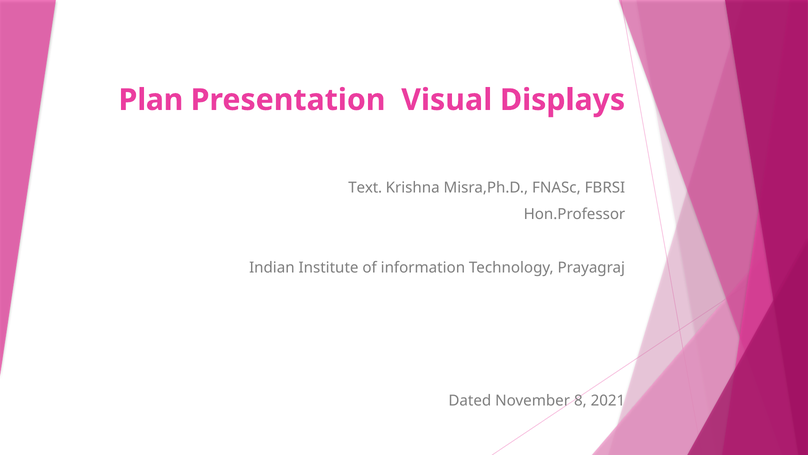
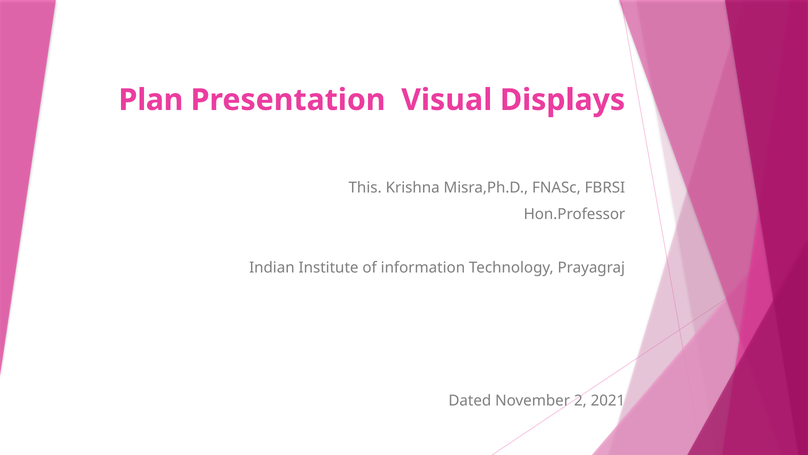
Text: Text -> This (365, 187)
8: 8 -> 2 (580, 400)
